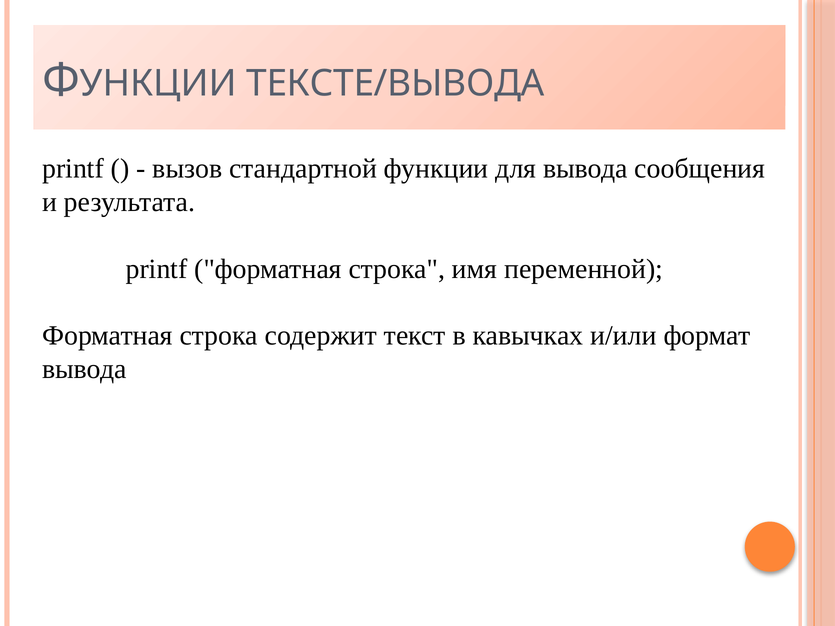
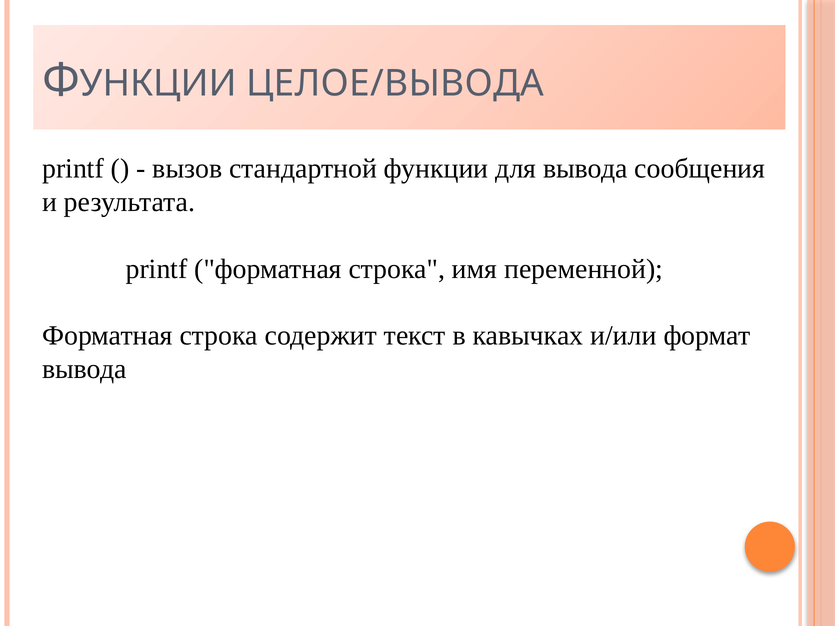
ТЕКСТЕ/ВЫВОДА: ТЕКСТЕ/ВЫВОДА -> ЦЕЛОЕ/ВЫВОДА (395, 84)
